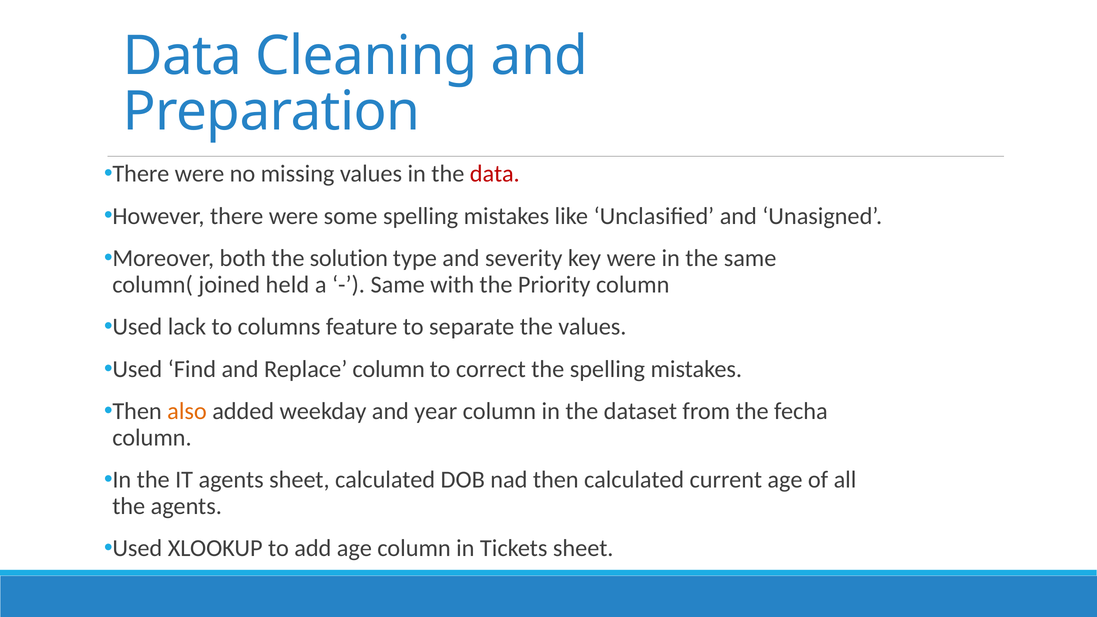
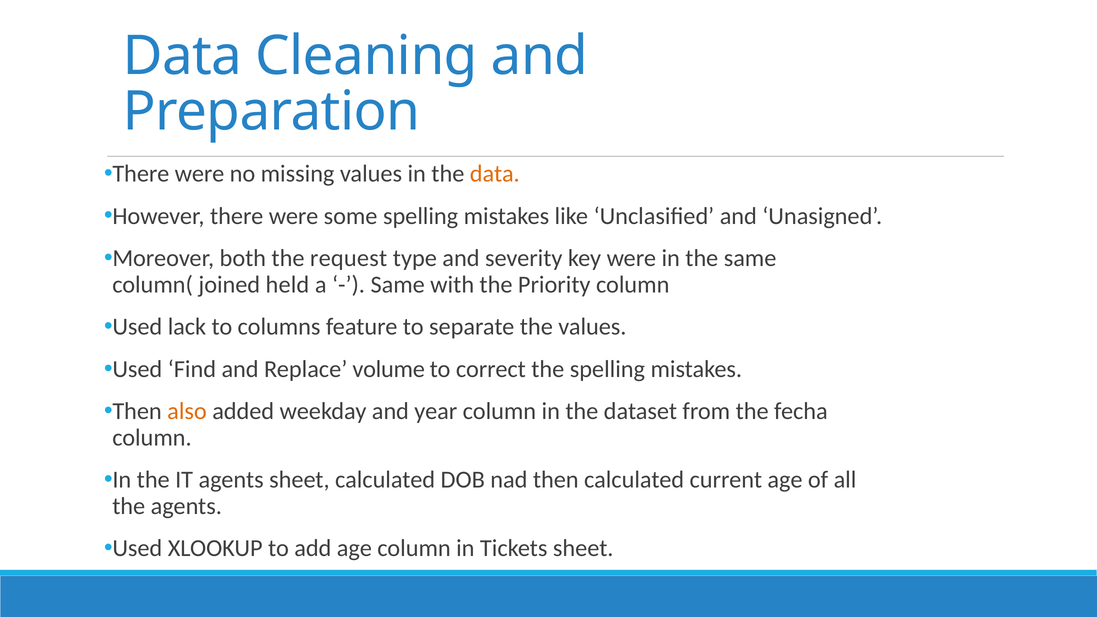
data colour: red -> orange (495, 174)
solution: solution -> request (349, 258)
Replace column: column -> volume (389, 369)
